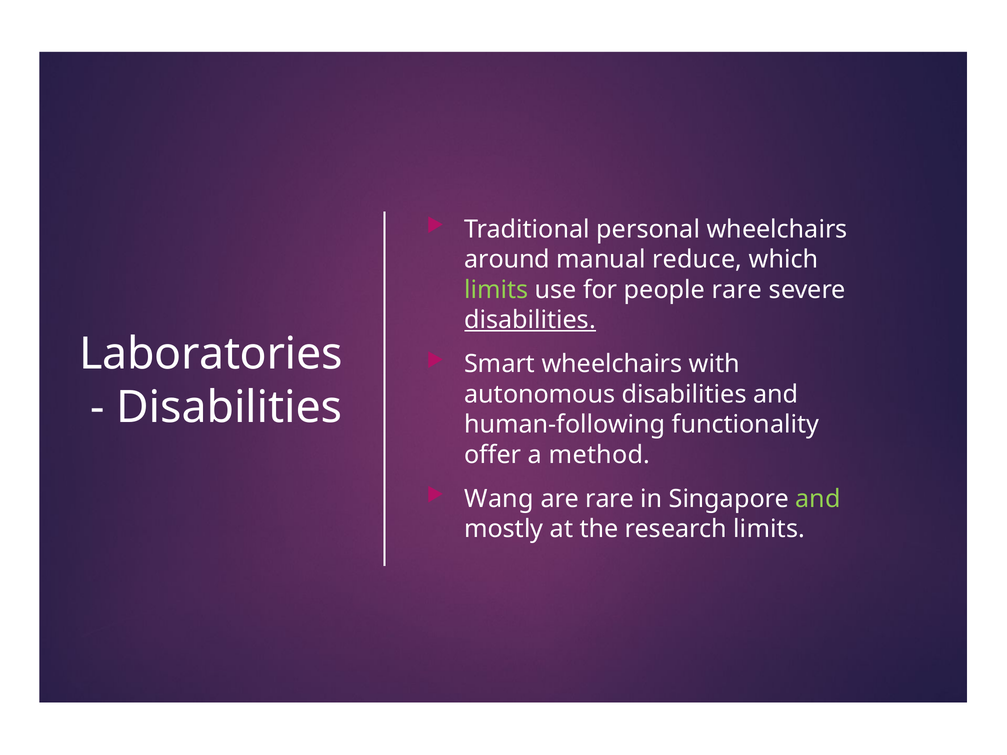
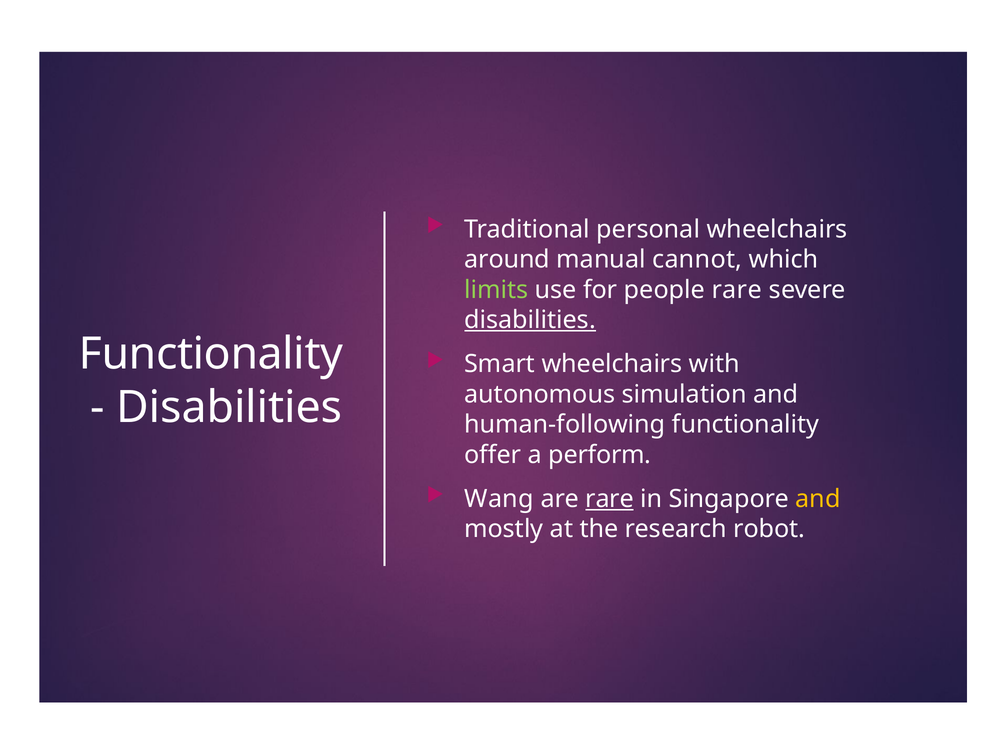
reduce: reduce -> cannot (697, 260)
Laboratories: Laboratories -> Functionality (211, 354)
autonomous disabilities: disabilities -> simulation (684, 394)
method: method -> perform (600, 455)
rare underline: none -> present (610, 499)
and colour: light green -> yellow (818, 499)
research limits: limits -> robot (769, 529)
